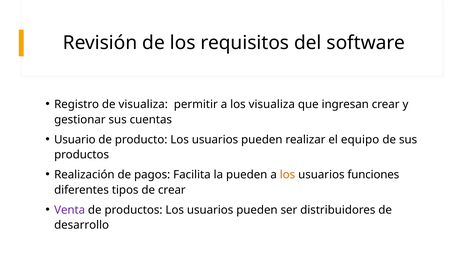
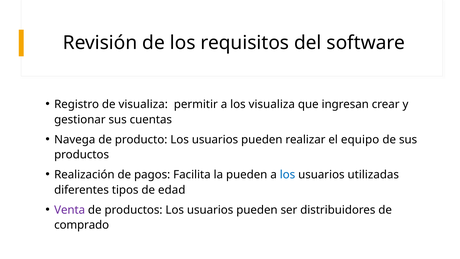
Usuario: Usuario -> Navega (75, 139)
los colour: orange -> blue (287, 175)
funciones: funciones -> utilizadas (373, 175)
de crear: crear -> edad (172, 190)
desarrollo: desarrollo -> comprado (82, 225)
